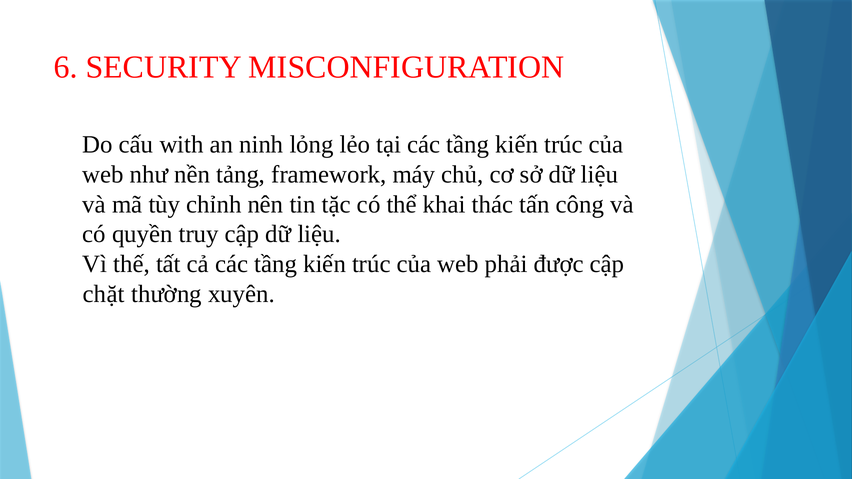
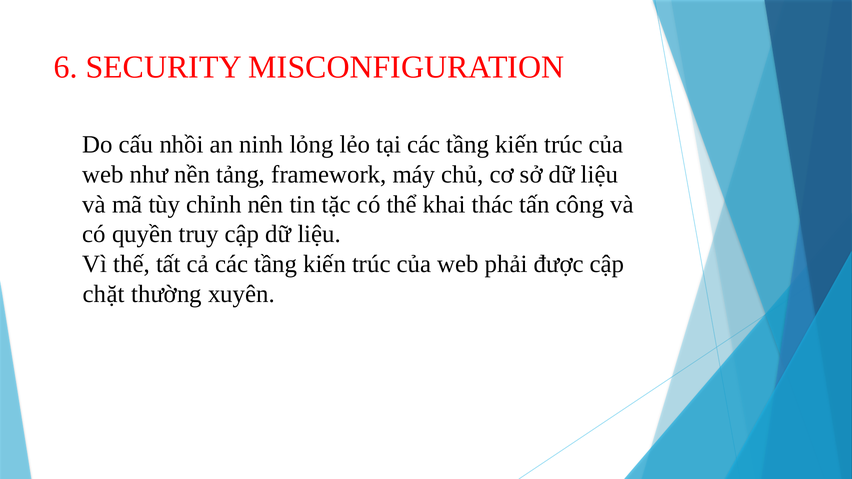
with: with -> nhồi (182, 145)
